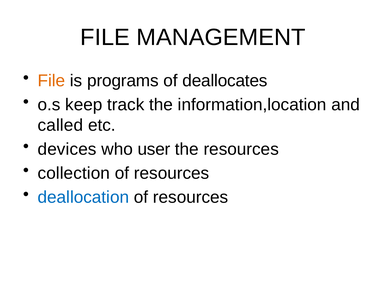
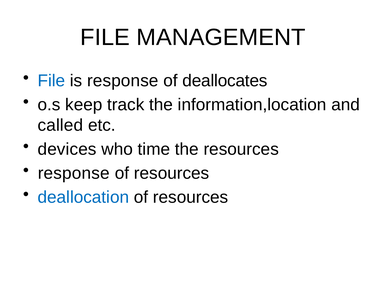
File colour: orange -> blue (51, 81)
is programs: programs -> response (123, 81)
user: user -> time (154, 150)
collection: collection -> response (74, 174)
